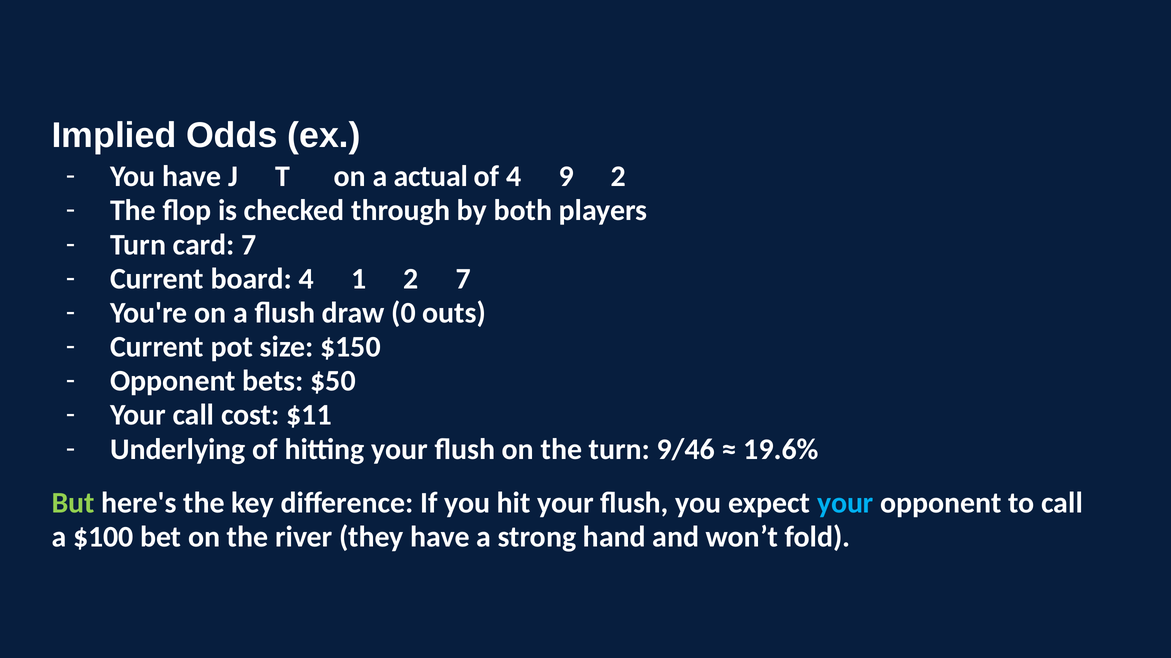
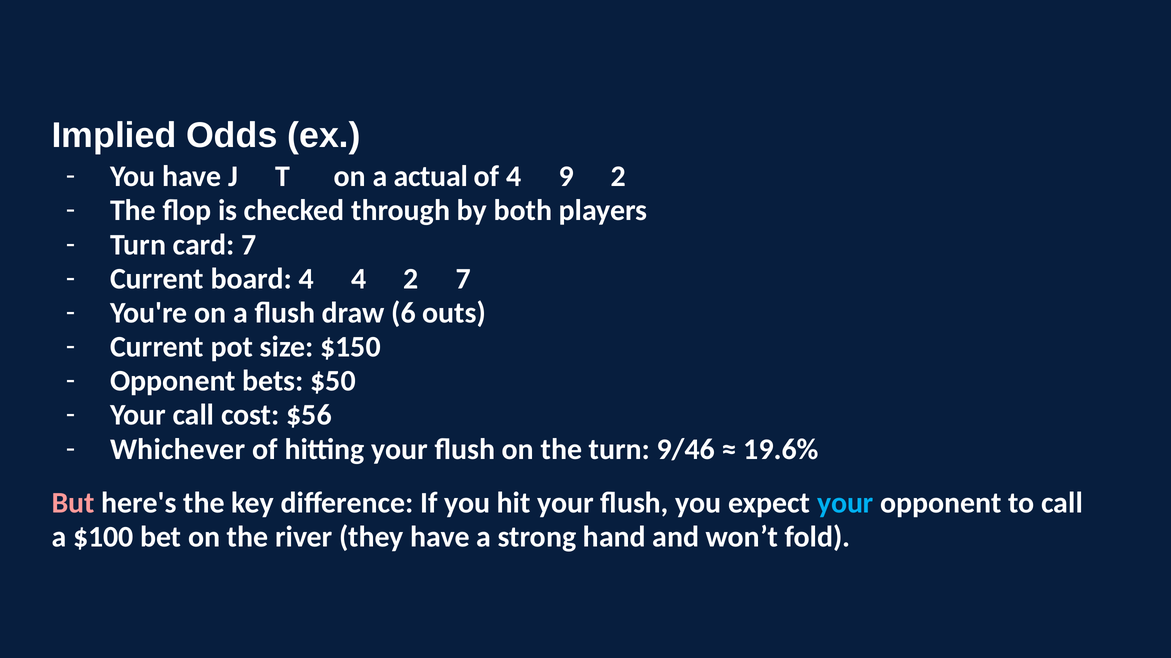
1: 1 -> 4 (359, 279)
0: 0 -> 6 (403, 313)
$11: $11 -> $56 (309, 416)
Underlying: Underlying -> Whichever (178, 450)
But colour: light green -> pink (73, 503)
